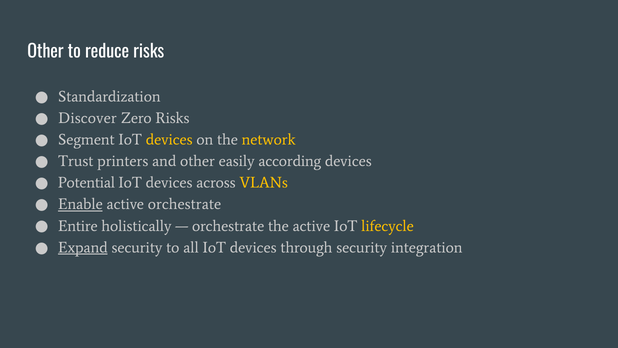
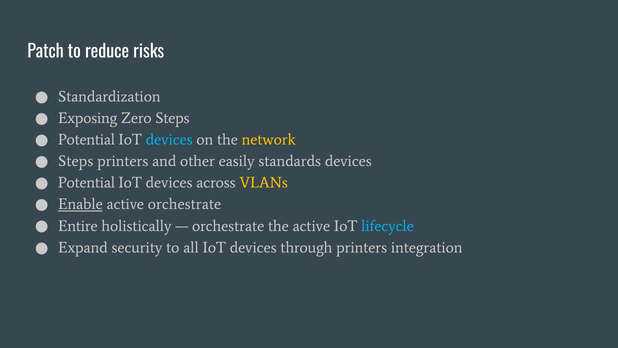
Other: Other -> Patch (45, 52)
Discover: Discover -> Exposing (88, 118)
Zero Risks: Risks -> Steps (172, 118)
Segment: Segment -> Potential (86, 140)
devices colour: yellow -> light blue (169, 140)
Trust: Trust -> Steps (76, 161)
according: according -> standards (290, 161)
lifecycle colour: yellow -> light blue (387, 226)
Expand underline: present -> none (83, 247)
through security: security -> printers (362, 247)
